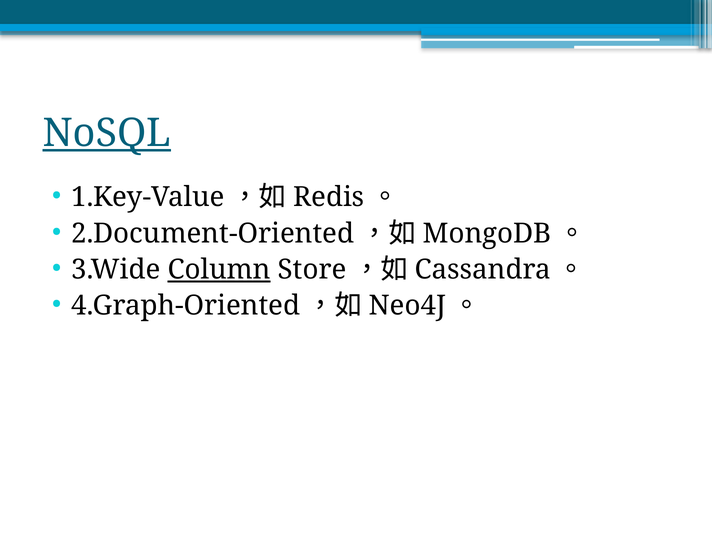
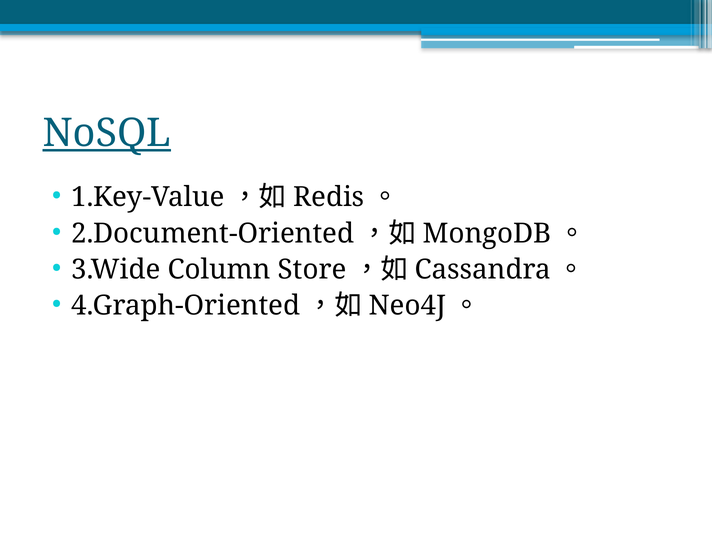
Column underline: present -> none (219, 270)
